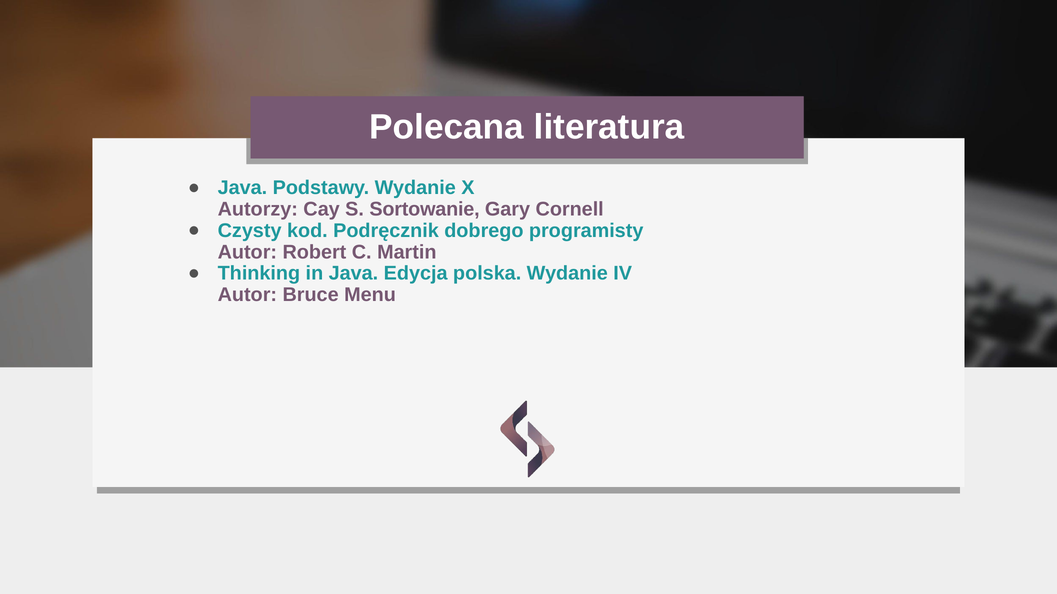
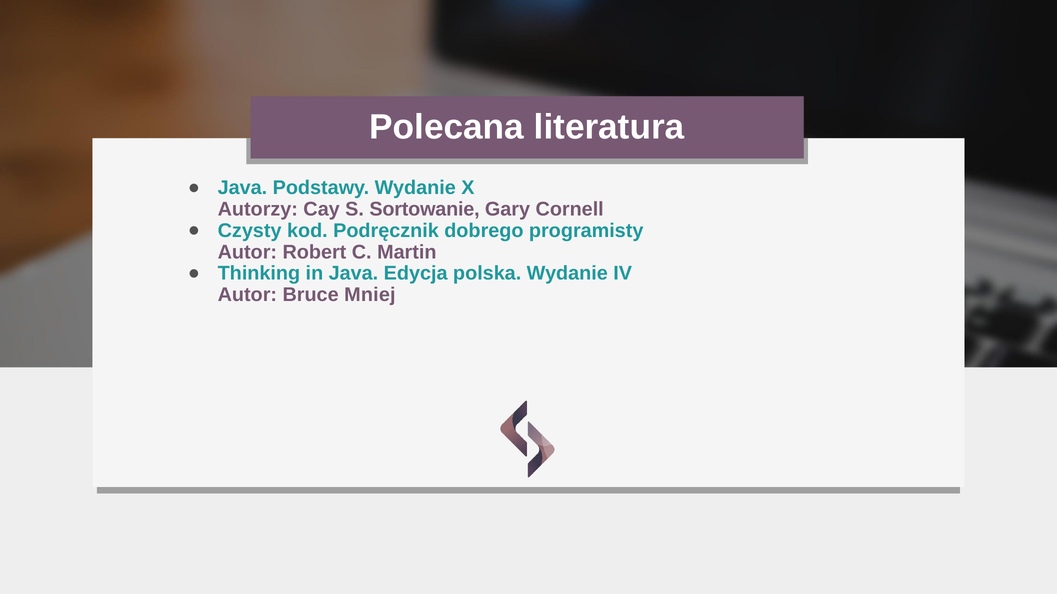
Menu: Menu -> Mniej (370, 295)
